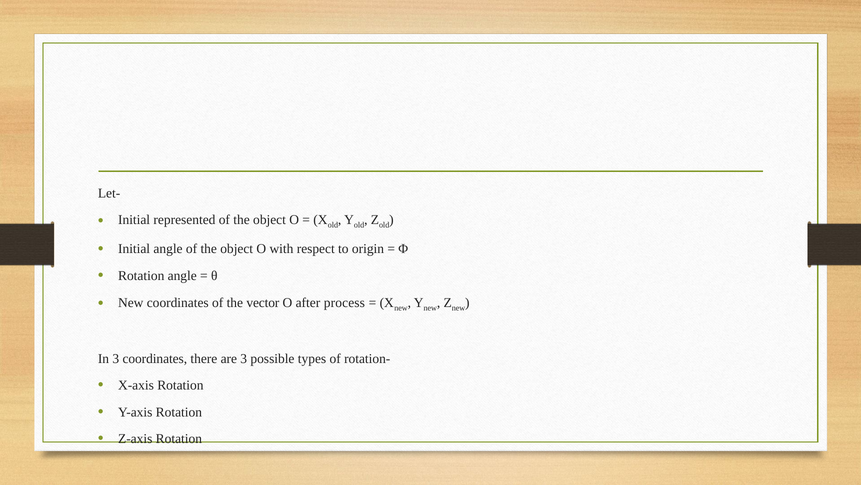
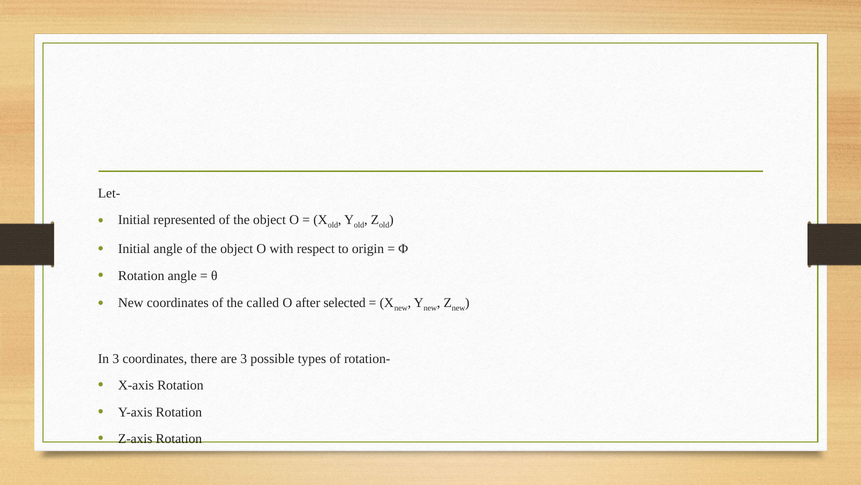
vector: vector -> called (263, 302)
process: process -> selected (345, 302)
